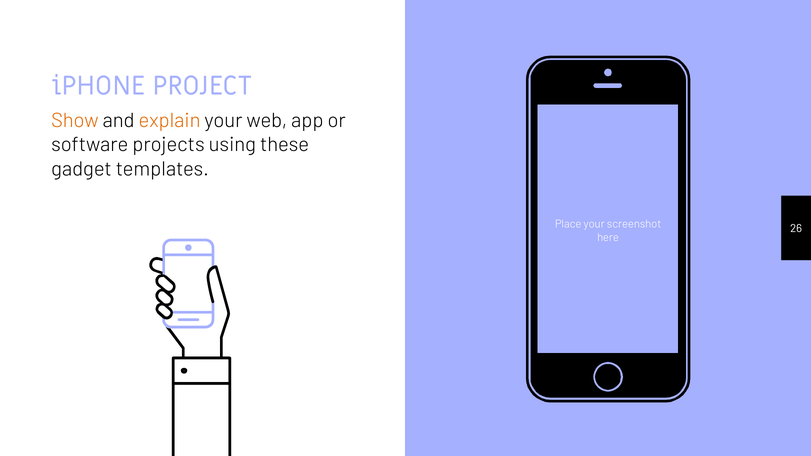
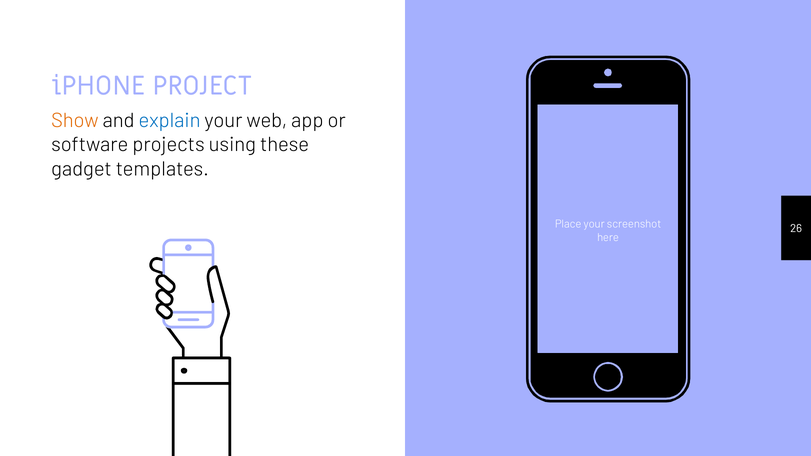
explain colour: orange -> blue (170, 120)
